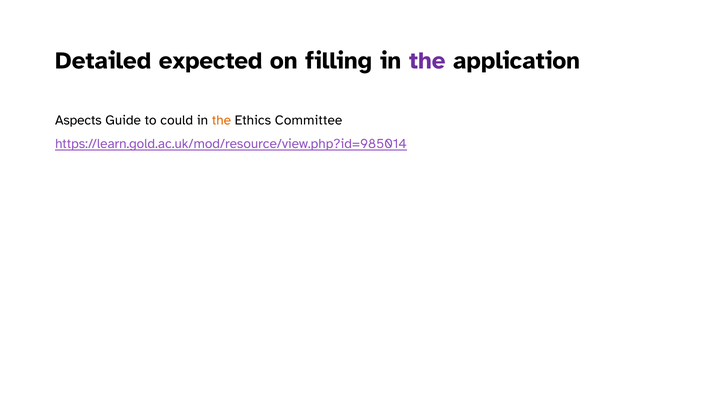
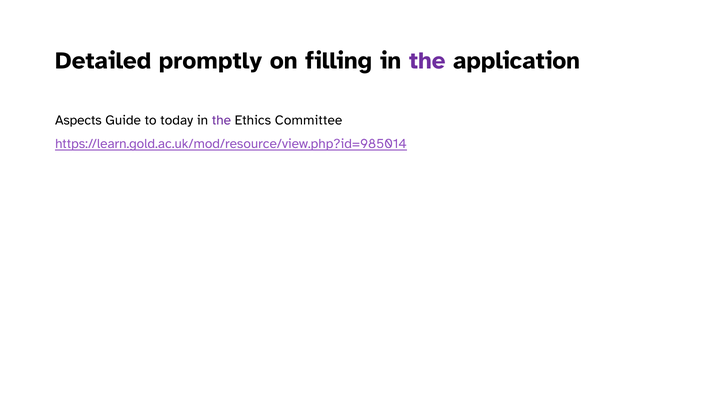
expected: expected -> promptly (210, 61)
could: could -> today (177, 120)
the colour: orange -> purple (221, 120)
